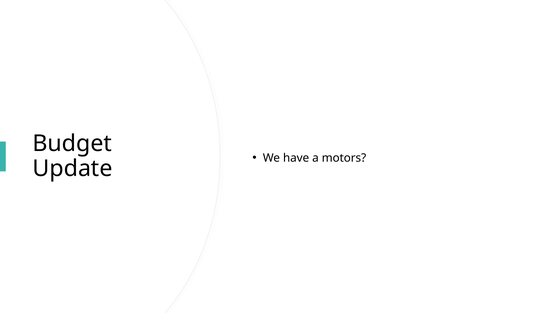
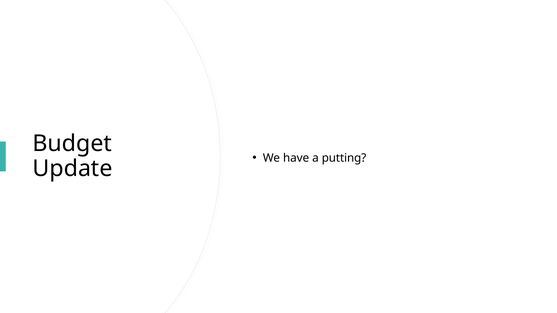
motors: motors -> putting (344, 158)
